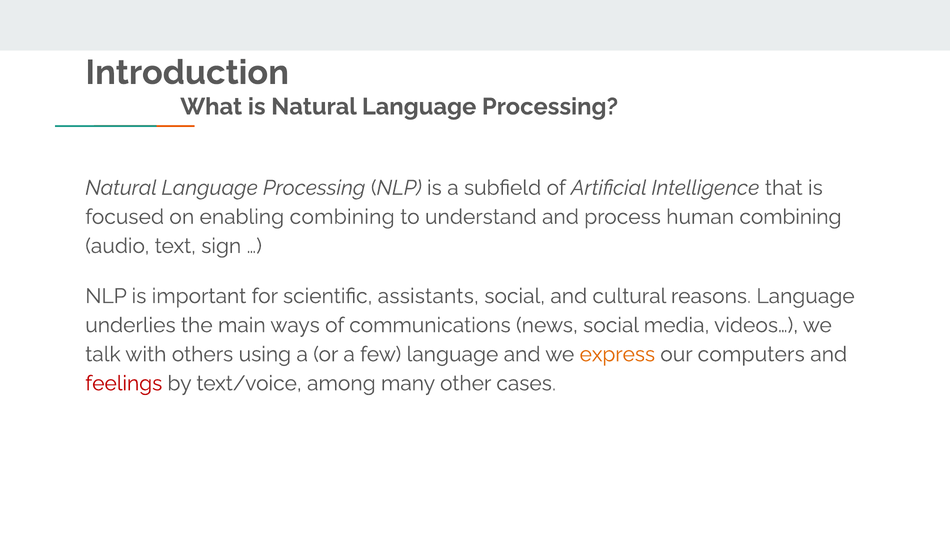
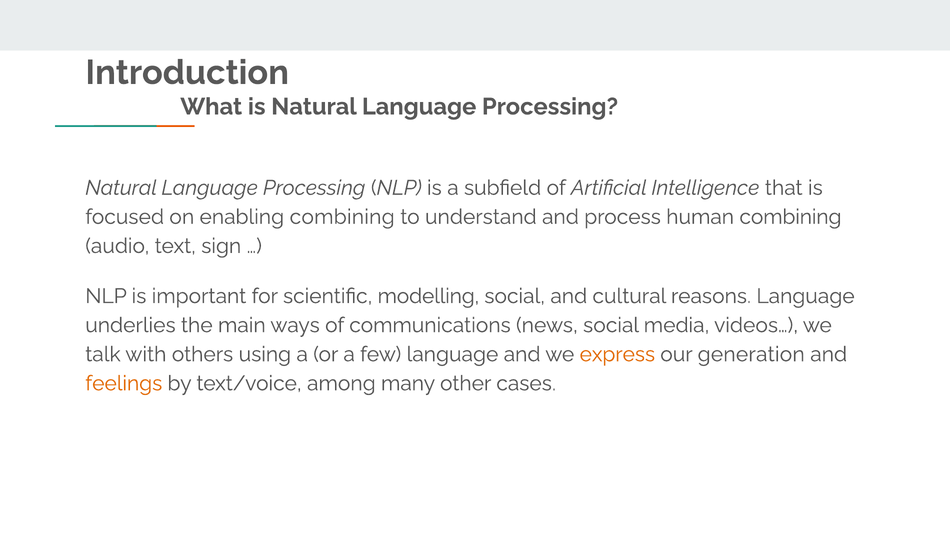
assistants: assistants -> modelling (428, 296)
computers: computers -> generation (751, 355)
feelings colour: red -> orange (124, 384)
